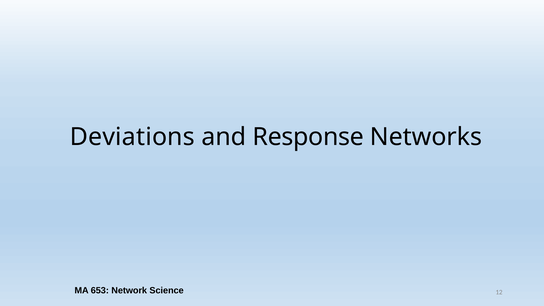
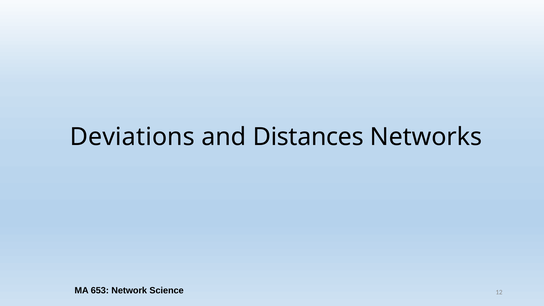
Response: Response -> Distances (308, 137)
